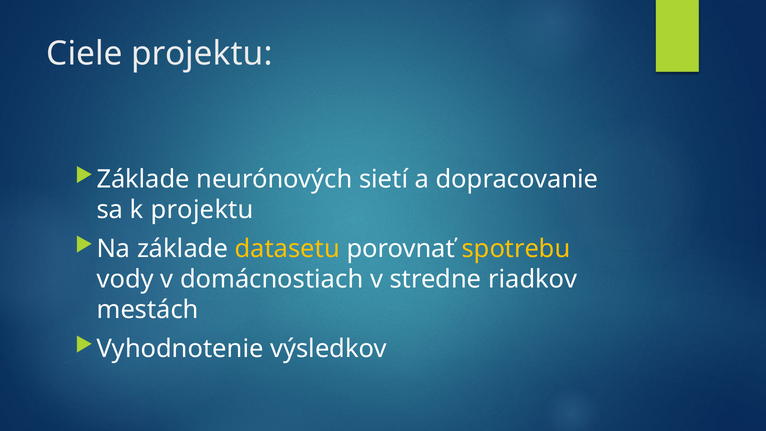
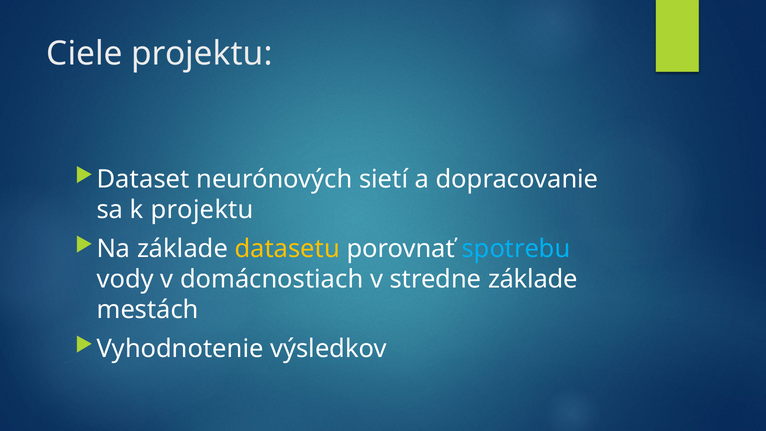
Základe: Základe -> Dataset (143, 179)
spotrebu colour: yellow -> light blue (516, 249)
stredne riadkov: riadkov -> základe (533, 279)
